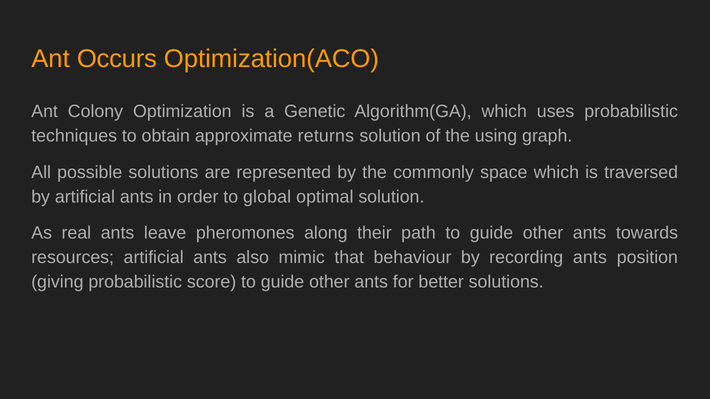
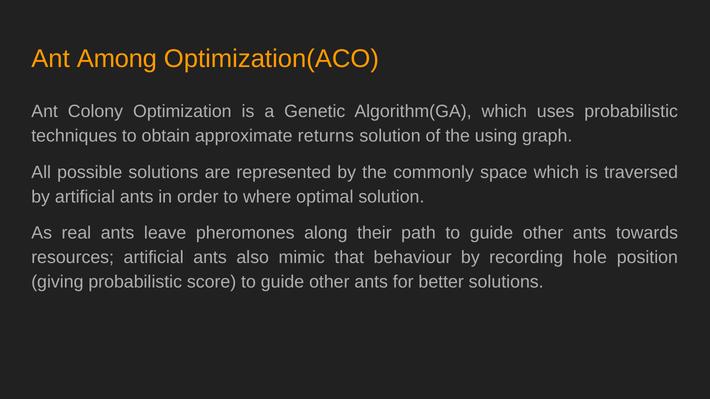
Occurs: Occurs -> Among (117, 59)
global: global -> where (267, 197)
recording ants: ants -> hole (590, 258)
